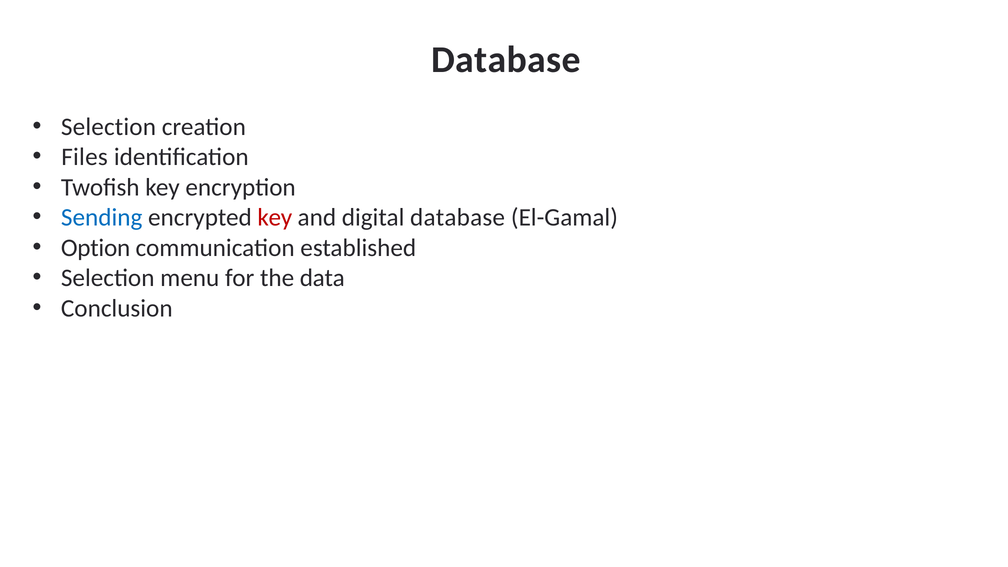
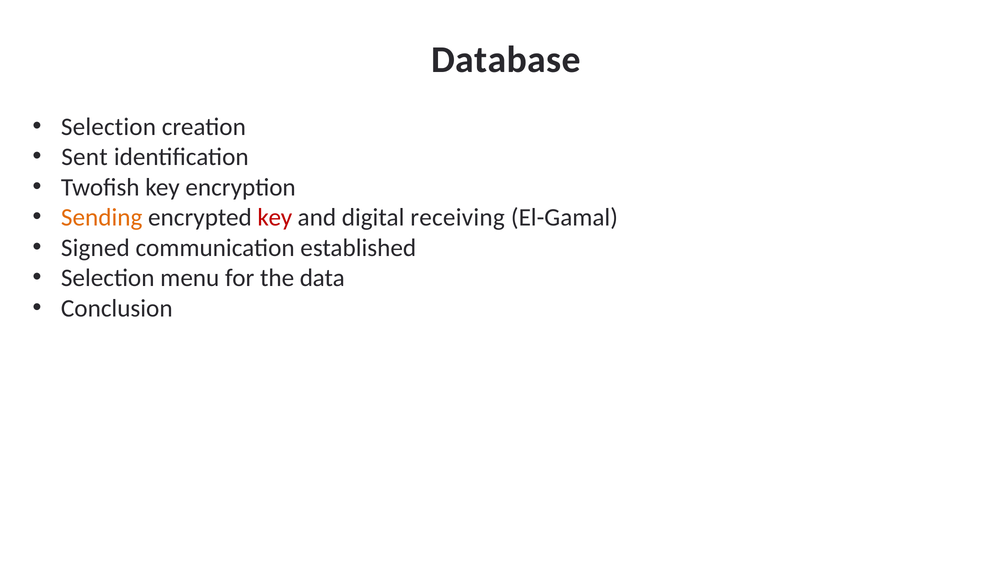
Files: Files -> Sent (85, 157)
Sending colour: blue -> orange (102, 218)
digital database: database -> receiving (458, 218)
Option: Option -> Signed (95, 248)
